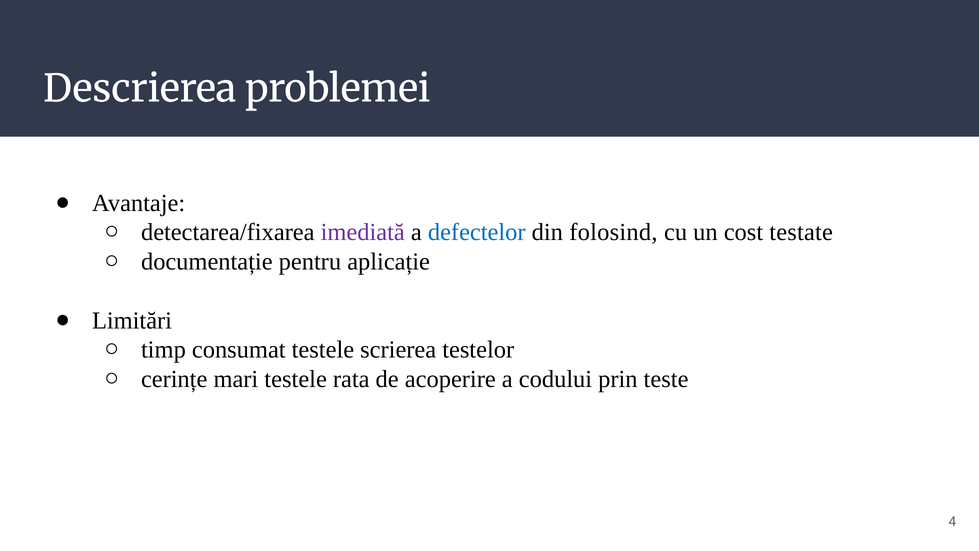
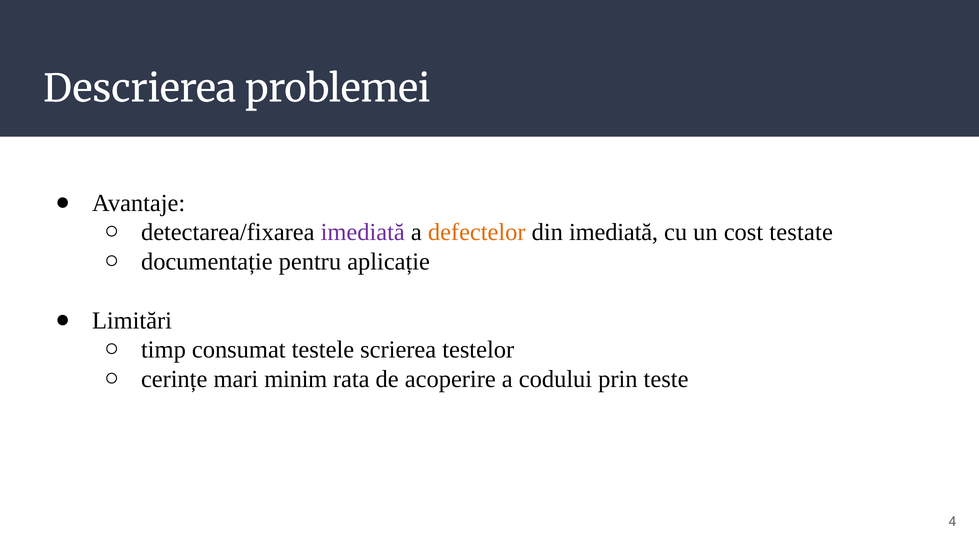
defectelor colour: blue -> orange (477, 232)
din folosind: folosind -> imediată (614, 232)
mari testele: testele -> minim (296, 379)
